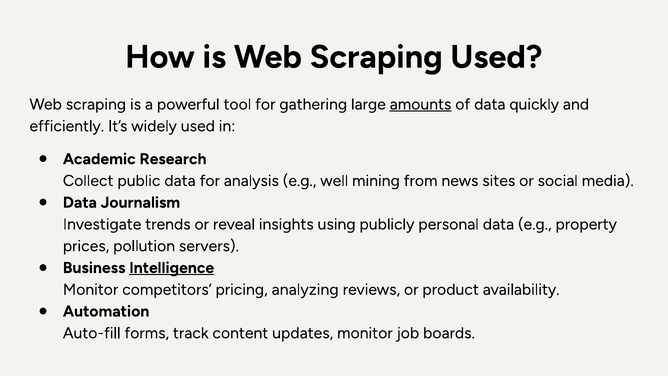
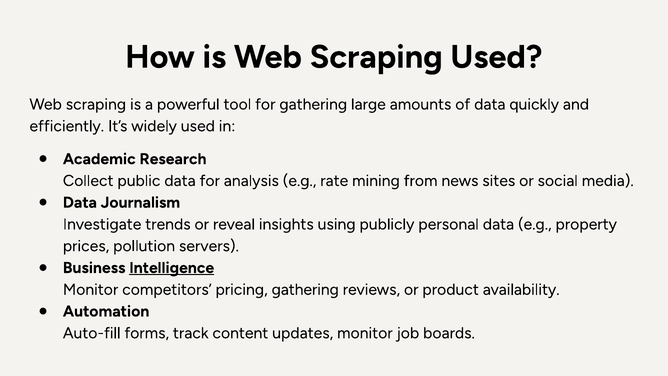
amounts underline: present -> none (421, 104)
well: well -> rate (334, 181)
pricing analyzing: analyzing -> gathering (305, 289)
